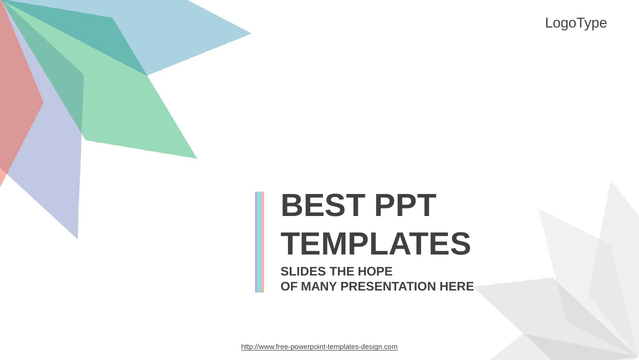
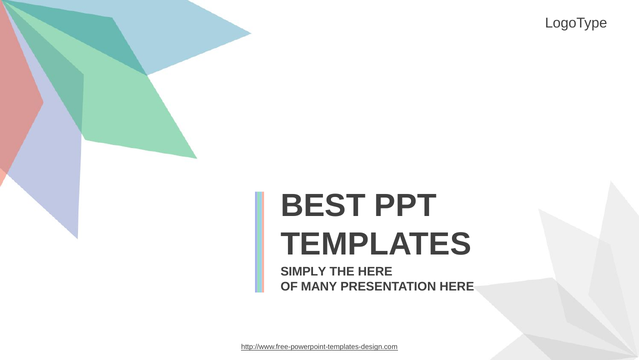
SLIDES: SLIDES -> SIMPLY (303, 271)
THE HOPE: HOPE -> HERE (375, 271)
